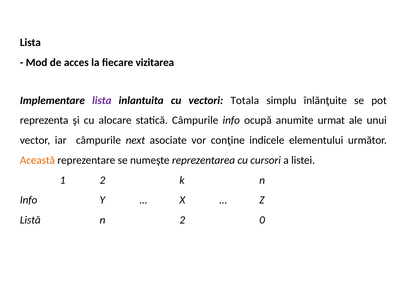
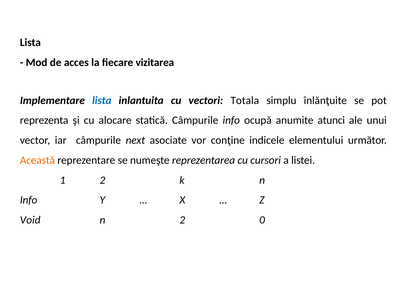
lista colour: purple -> blue (102, 100)
urmat: urmat -> atunci (331, 120)
Listă: Listă -> Void (30, 220)
